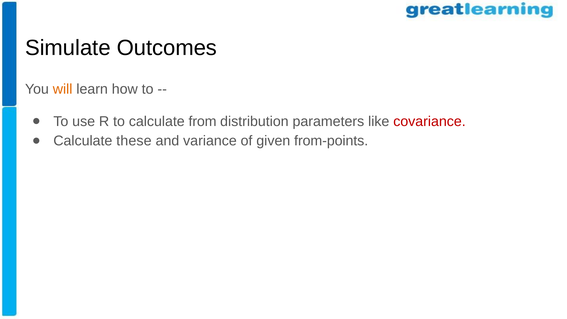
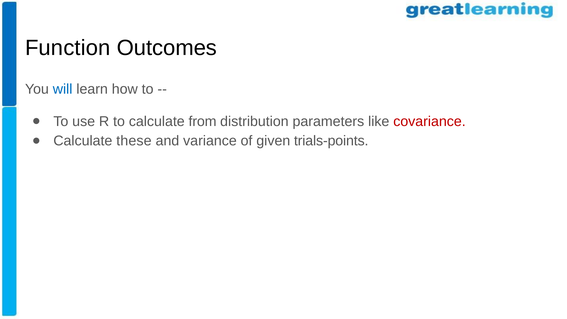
Simulate: Simulate -> Function (68, 48)
will colour: orange -> blue (63, 89)
from-points: from-points -> trials-points (331, 141)
